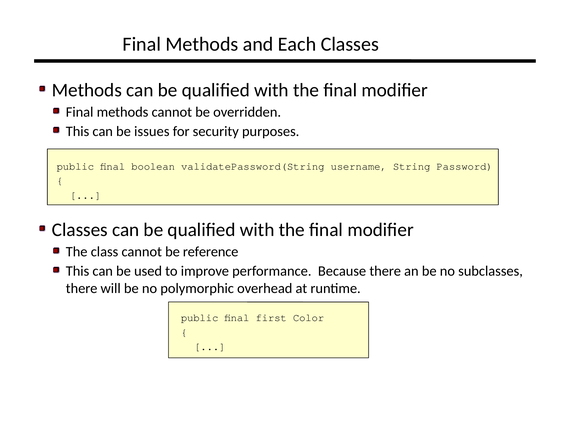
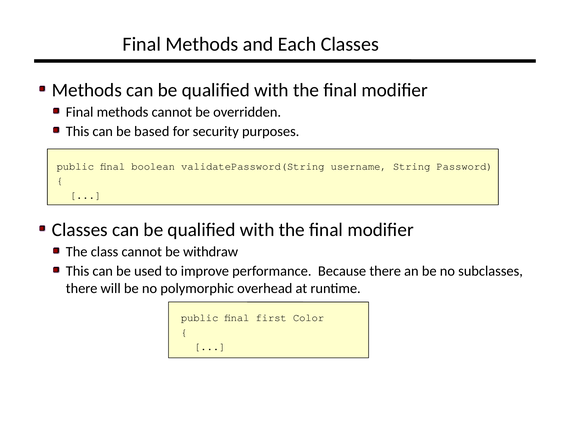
issues: issues -> based (152, 131)
reference: reference -> withdraw (211, 252)
